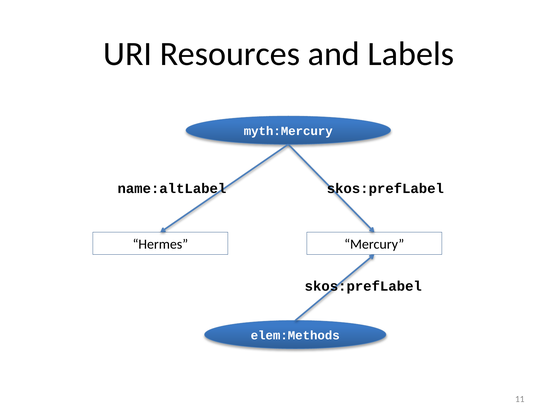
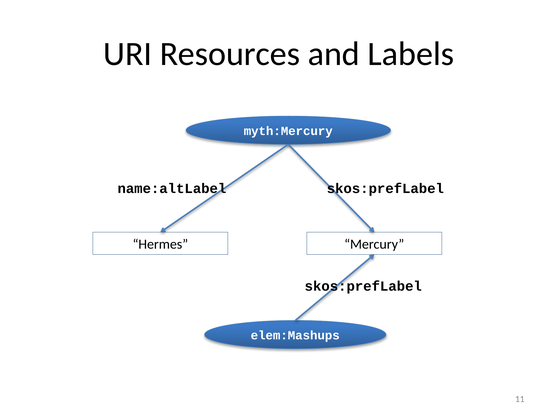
elem:Methods: elem:Methods -> elem:Mashups (295, 336)
